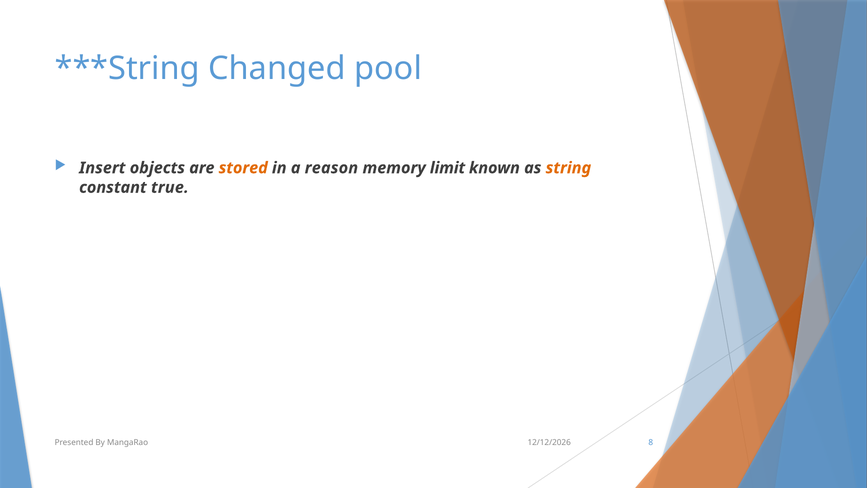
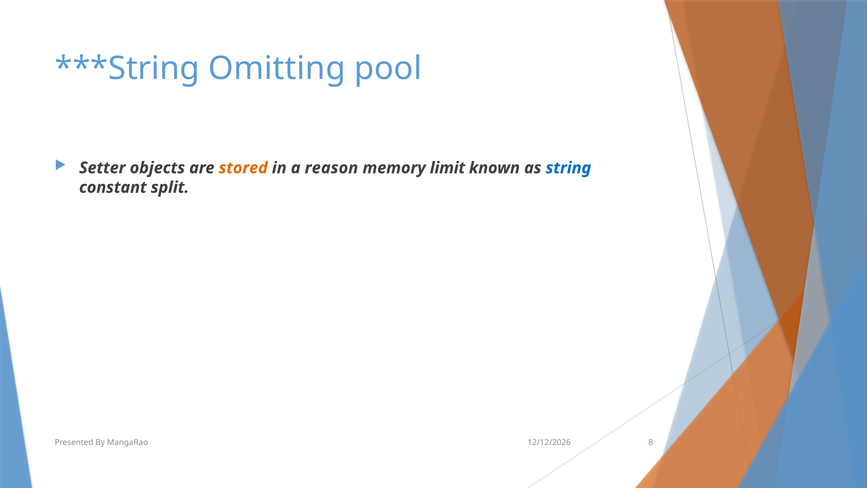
Changed: Changed -> Omitting (277, 68)
Insert: Insert -> Setter (102, 168)
string colour: orange -> blue (568, 168)
true: true -> split (170, 187)
